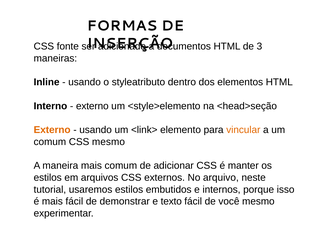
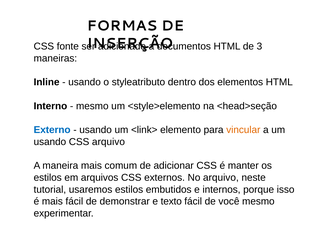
externo: externo -> mesmo (92, 106)
Externo colour: orange -> blue (52, 130)
comum: comum -> usando (50, 142)
CSS mesmo: mesmo -> arquivo (108, 142)
